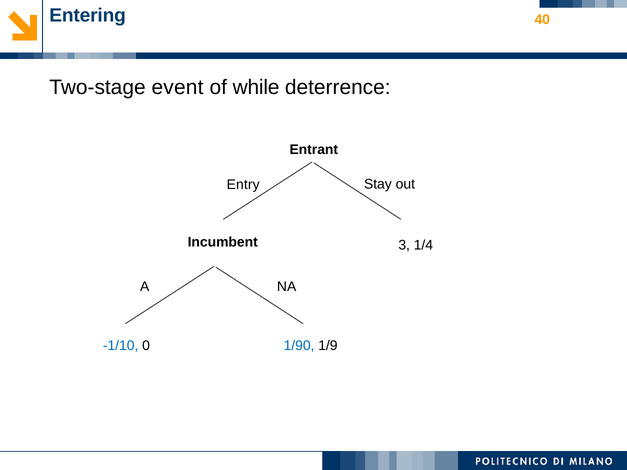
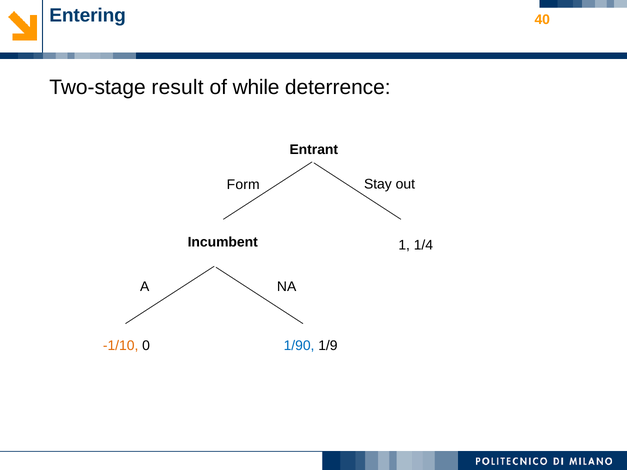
event: event -> result (178, 87)
Entry: Entry -> Form (243, 185)
3: 3 -> 1 (404, 245)
-1/10 colour: blue -> orange (121, 346)
